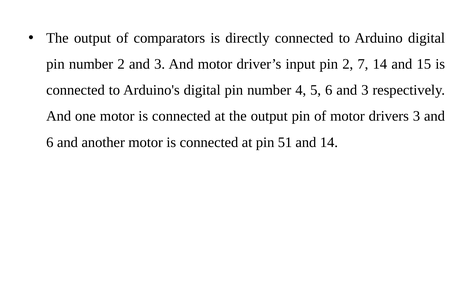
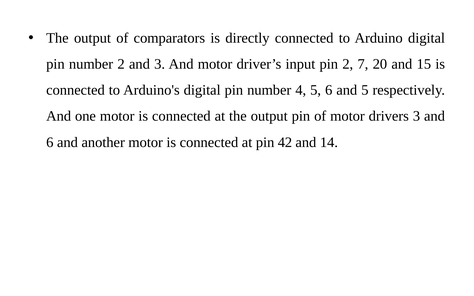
7 14: 14 -> 20 (380, 64)
6 and 3: 3 -> 5 (365, 90)
51: 51 -> 42 (285, 142)
